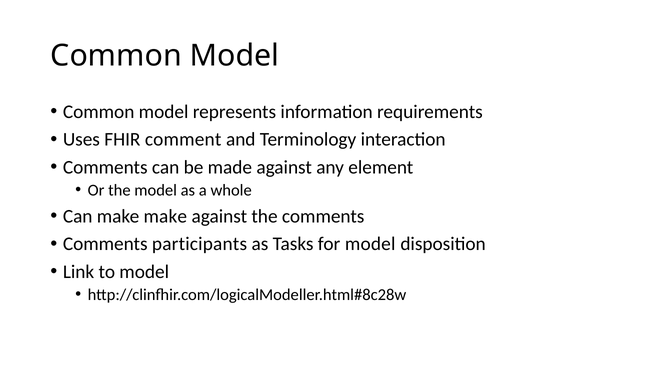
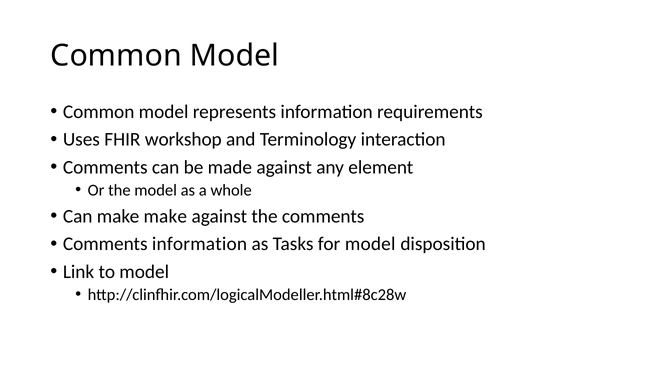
comment: comment -> workshop (183, 140)
Comments participants: participants -> information (200, 244)
